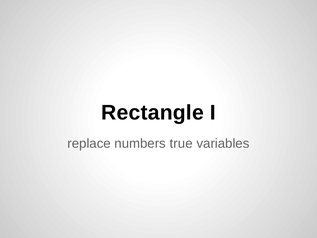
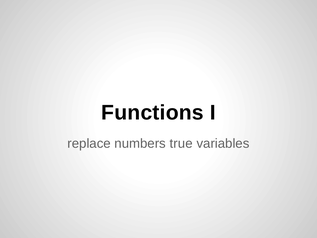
Rectangle: Rectangle -> Functions (152, 112)
